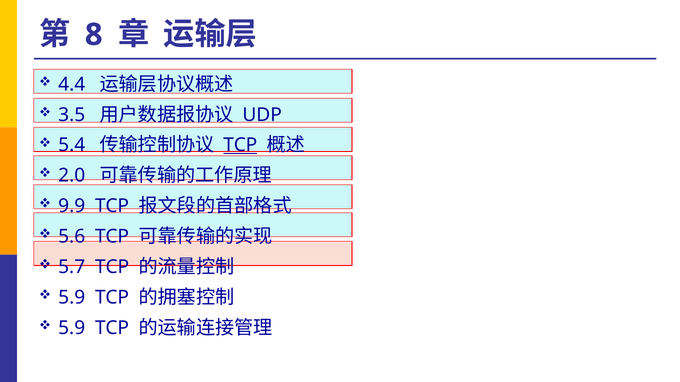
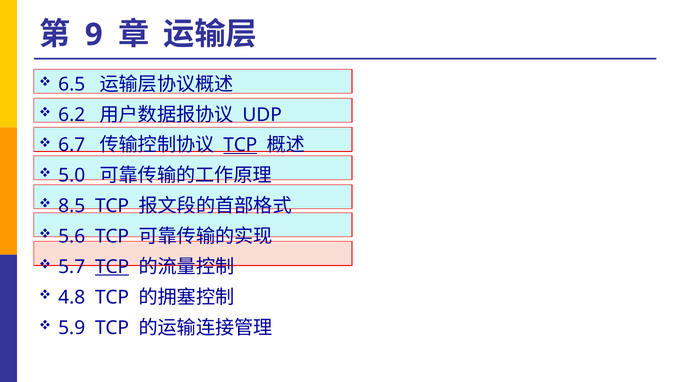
8: 8 -> 9 (94, 35)
4.4: 4.4 -> 6.5 (72, 84)
3.5: 3.5 -> 6.2 (72, 115)
5.4: 5.4 -> 6.7 (72, 145)
2.0: 2.0 -> 5.0 (72, 176)
9.9: 9.9 -> 8.5 (72, 206)
TCP underline: none -> present (112, 267)
5.9: 5.9 -> 4.8 (72, 298)
